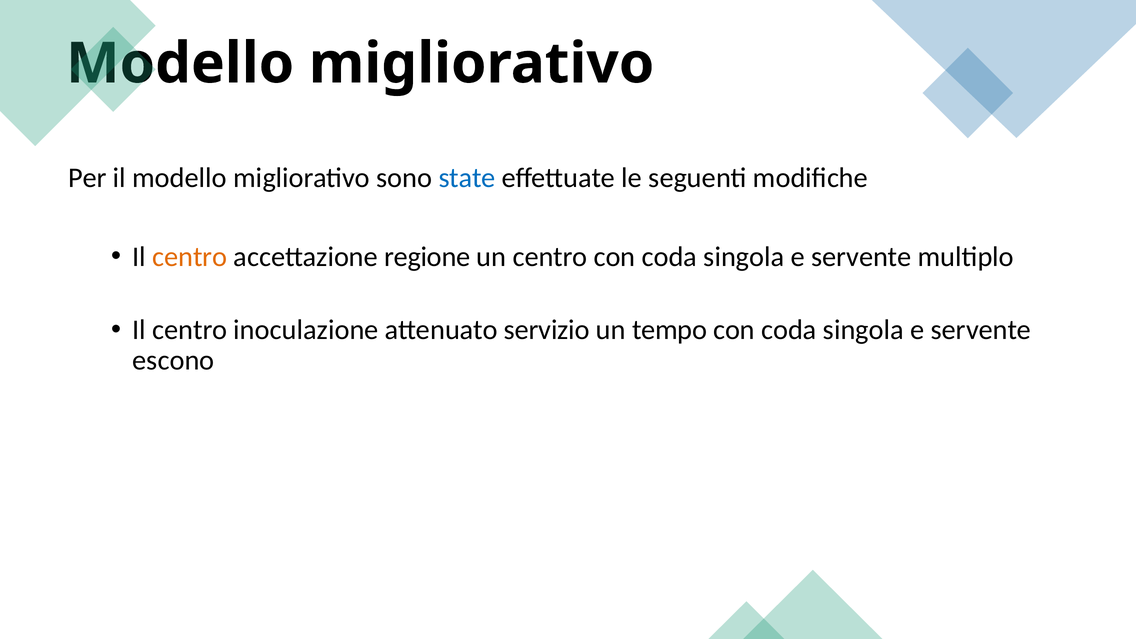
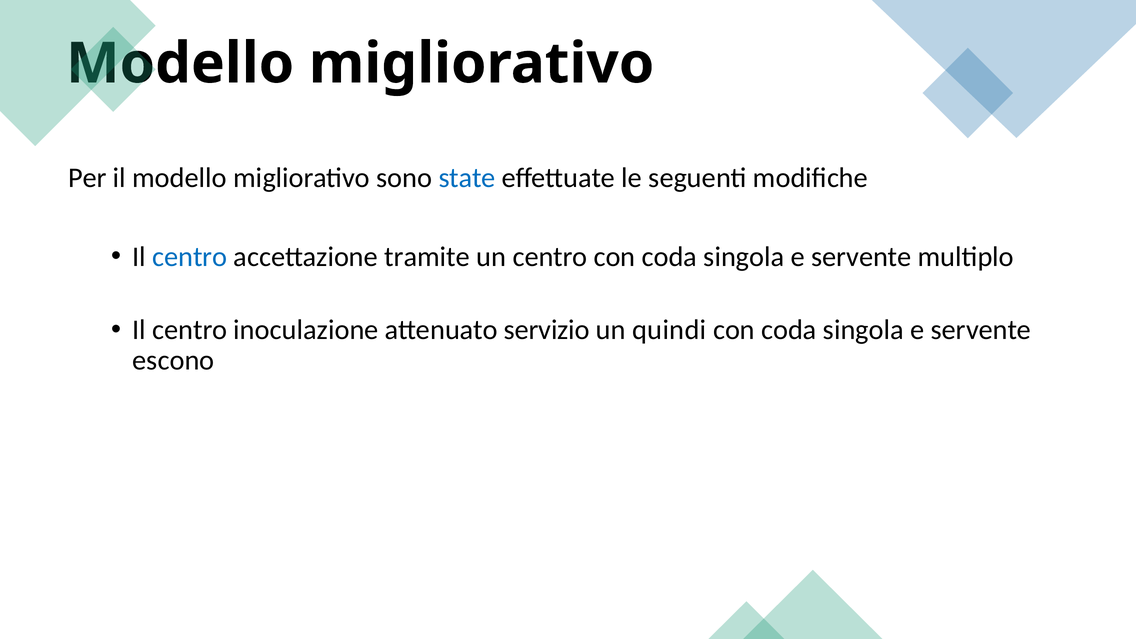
centro colour: orange -> blue (190, 257)
regione: regione -> tramite (427, 257)
tempo: tempo -> quindi (669, 330)
